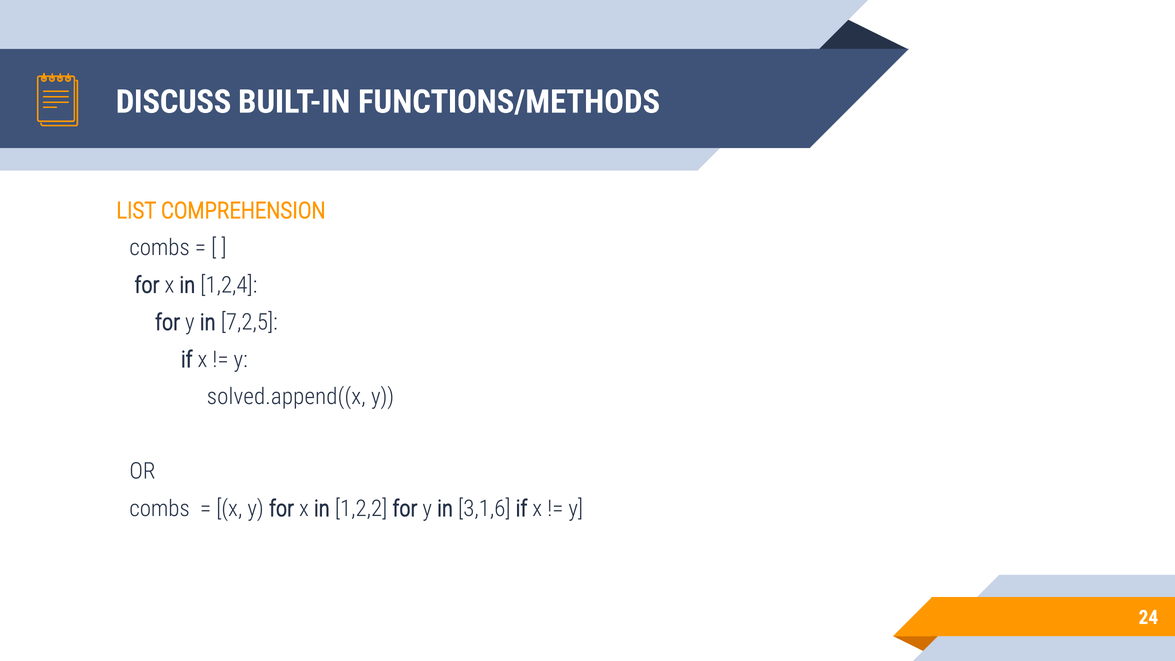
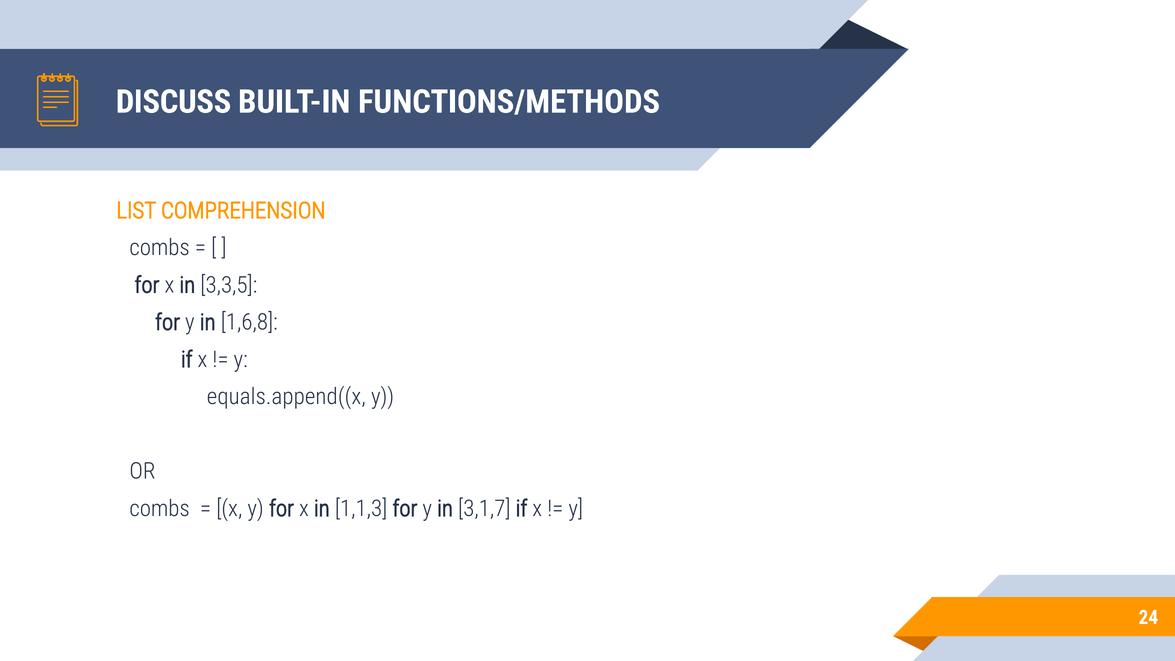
1,2,4: 1,2,4 -> 3,3,5 (229, 285)
7,2,5: 7,2,5 -> 1,6,8 (249, 322)
solved.append((x: solved.append((x -> equals.append((x (286, 397)
1,2,2: 1,2,2 -> 1,1,3 (361, 509)
3,1,6: 3,1,6 -> 3,1,7 (484, 509)
